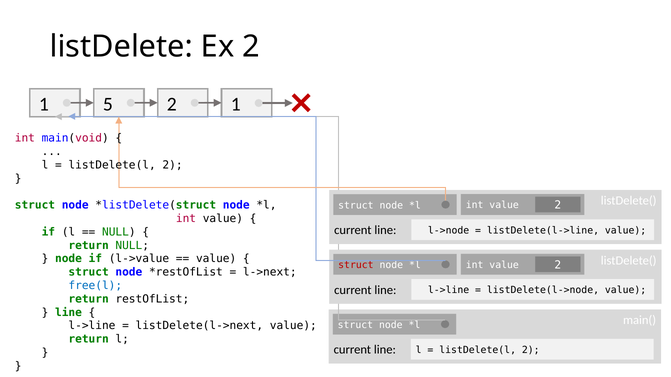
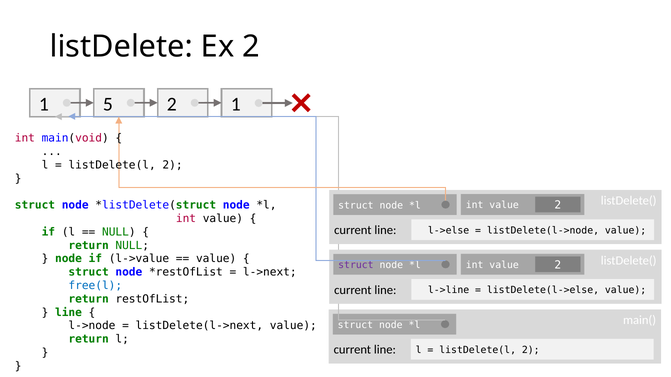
l->node: l->node -> l->else (449, 231)
listDelete(l->line: listDelete(l->line -> listDelete(l->node (543, 231)
struct colour: red -> purple (356, 265)
listDelete(l->node: listDelete(l->node -> listDelete(l->else (543, 290)
l->line: l->line -> l->node (92, 326)
